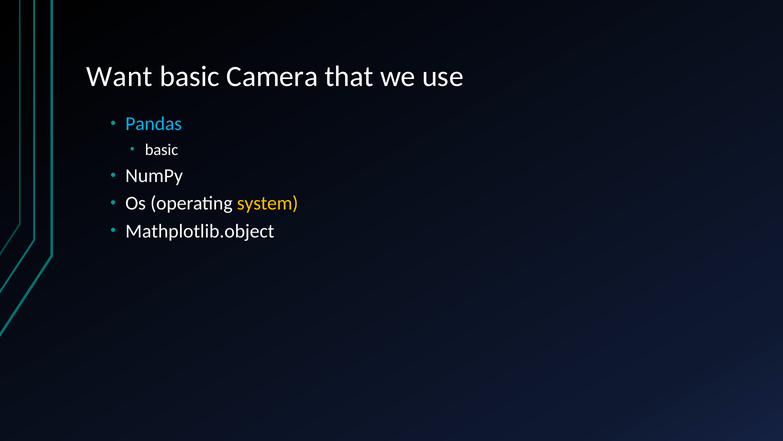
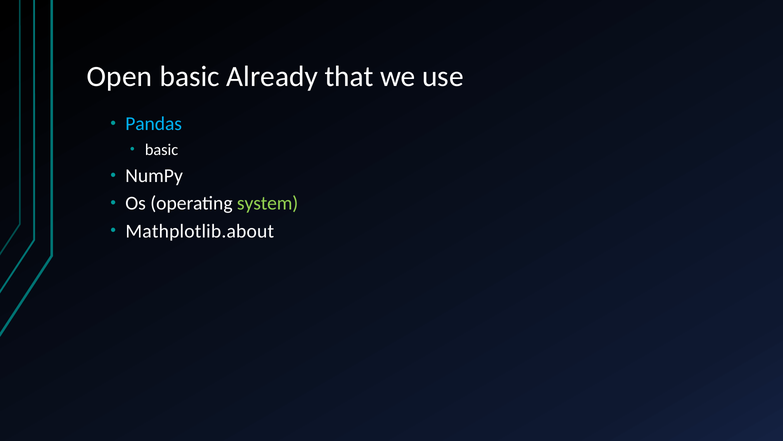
Want: Want -> Open (119, 76)
Camera: Camera -> Already (272, 76)
system colour: yellow -> light green (268, 203)
Mathplotlib.object: Mathplotlib.object -> Mathplotlib.about (200, 231)
